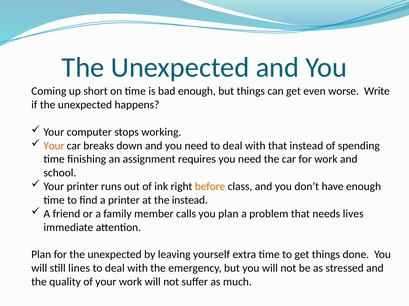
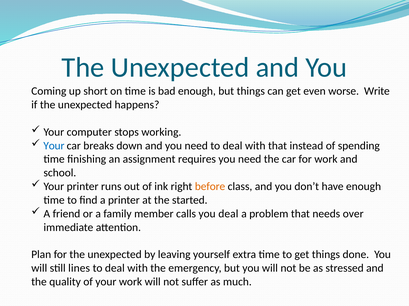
Your colour: orange -> blue (54, 146)
the instead: instead -> started (190, 201)
you plan: plan -> deal (228, 214)
lives: lives -> over (353, 214)
